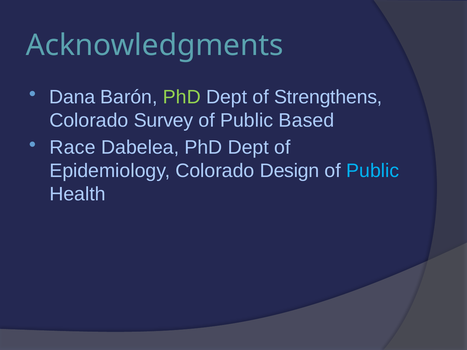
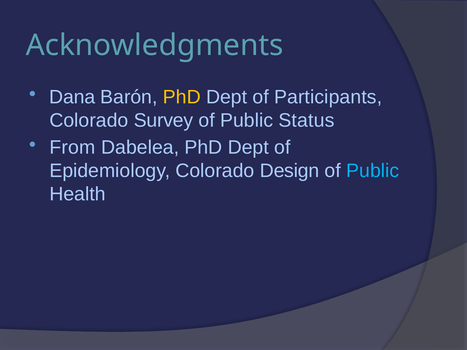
PhD colour: light green -> yellow (182, 97)
Strengthens: Strengthens -> Participants (328, 97)
Based: Based -> Status (307, 120)
Race: Race -> From (73, 148)
